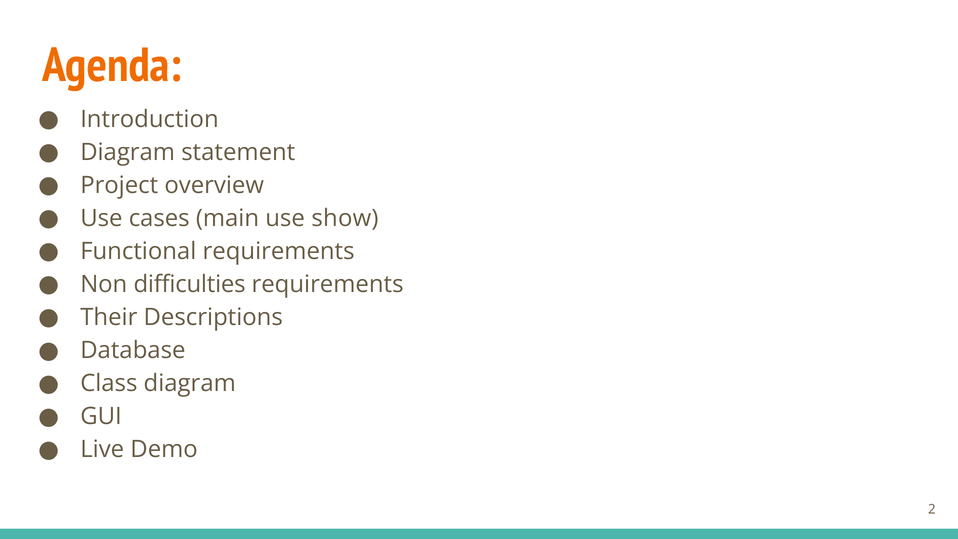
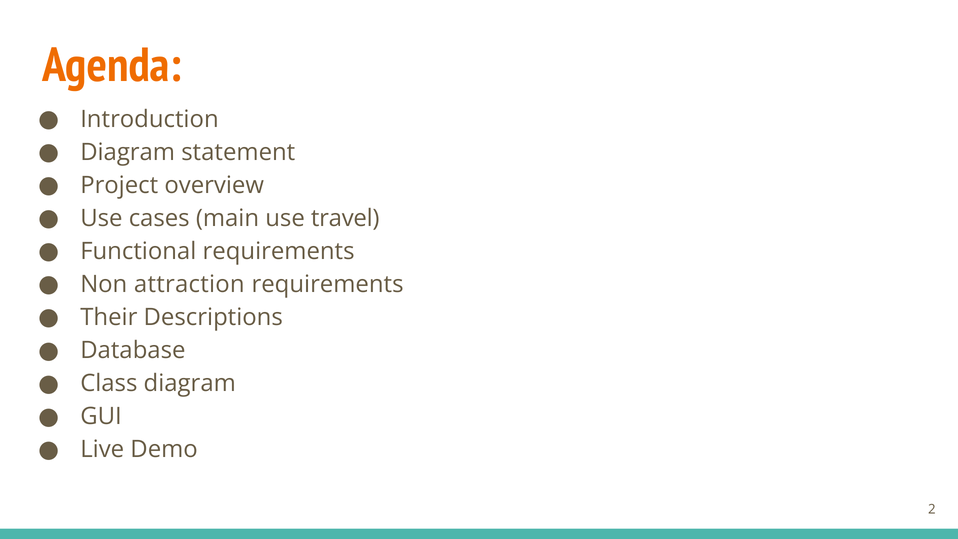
show: show -> travel (345, 218)
difficulties: difficulties -> attraction (189, 284)
